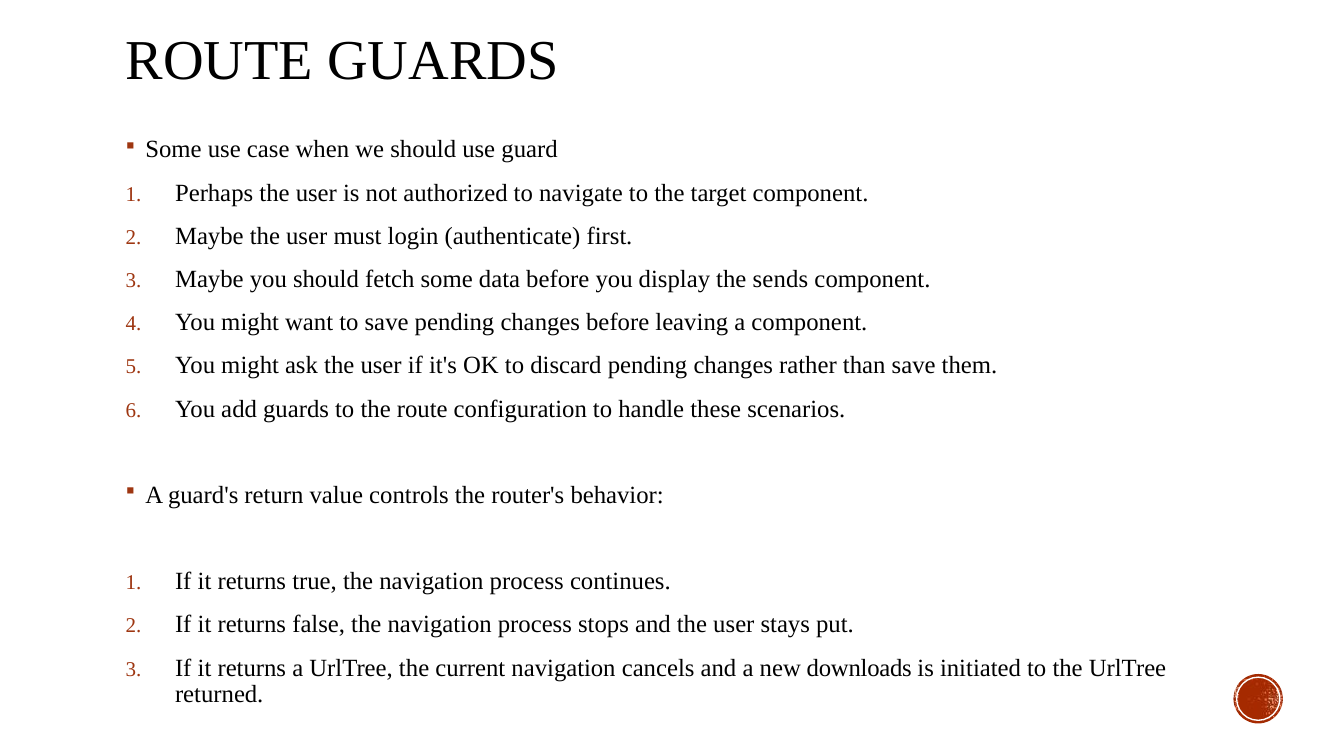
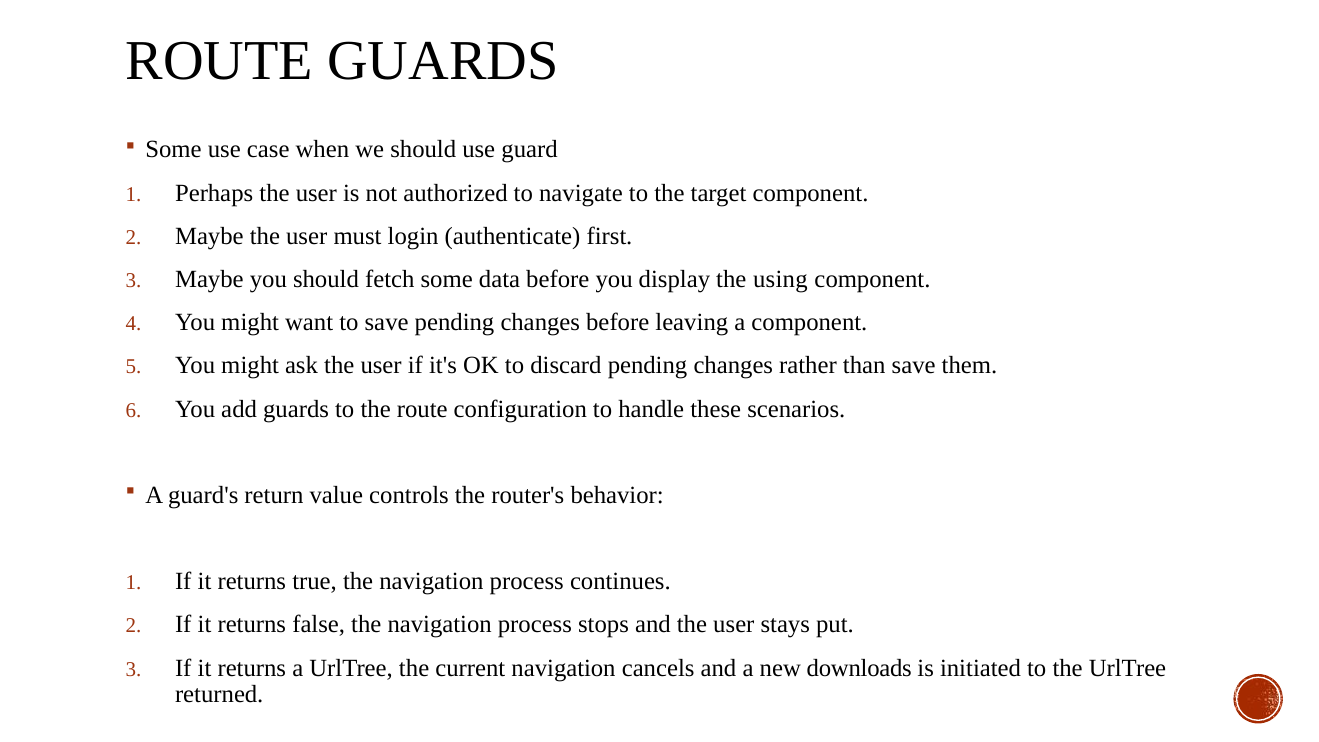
sends: sends -> using (780, 279)
